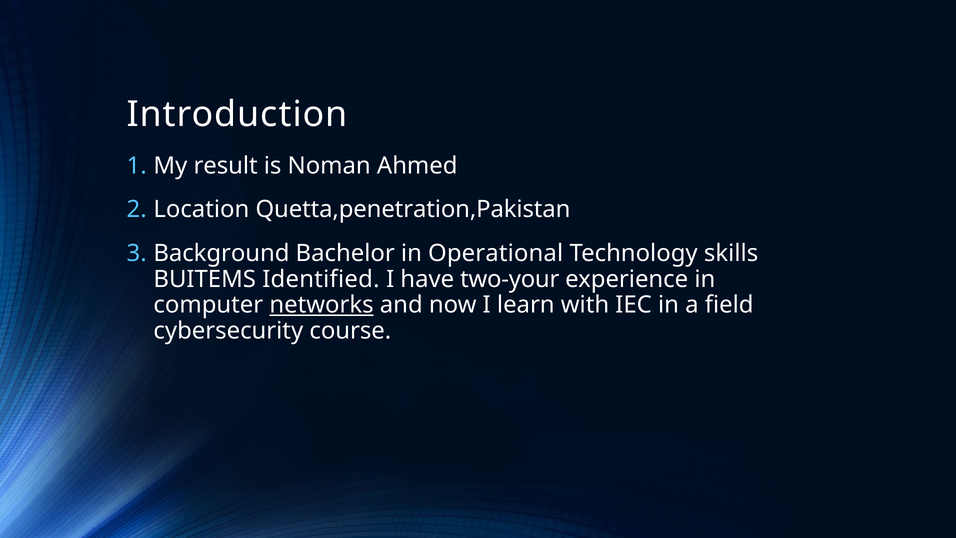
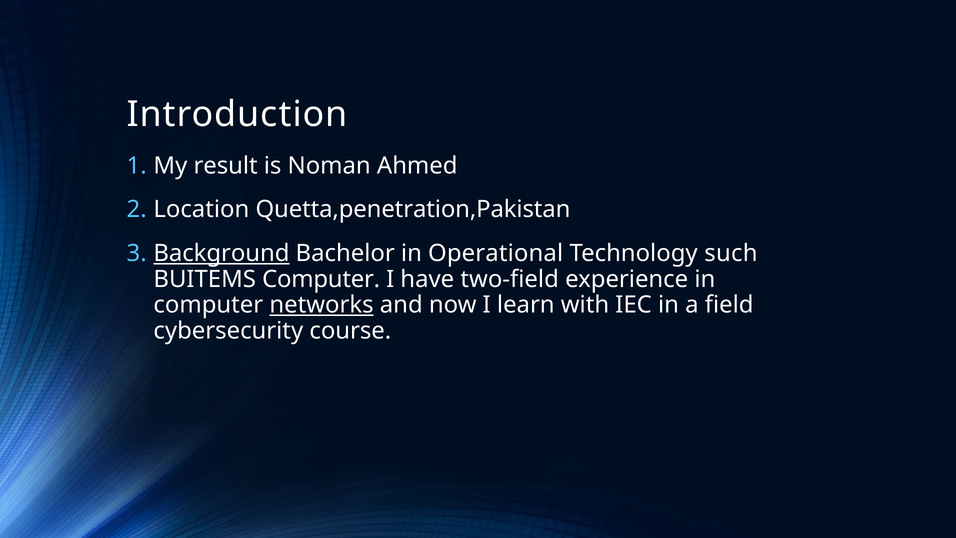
Background underline: none -> present (221, 253)
skills: skills -> such (731, 253)
BUITEMS Identified: Identified -> Computer (321, 279)
two-your: two-your -> two-field (510, 279)
